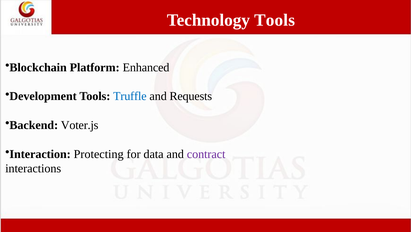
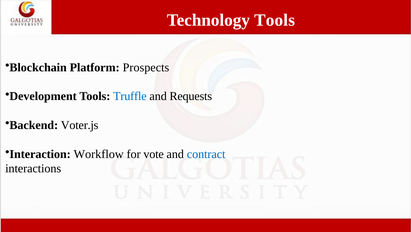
Enhanced: Enhanced -> Prospects (146, 67)
Protecting: Protecting -> Workflow (99, 154)
data: data -> vote (154, 154)
contract colour: purple -> blue (206, 154)
